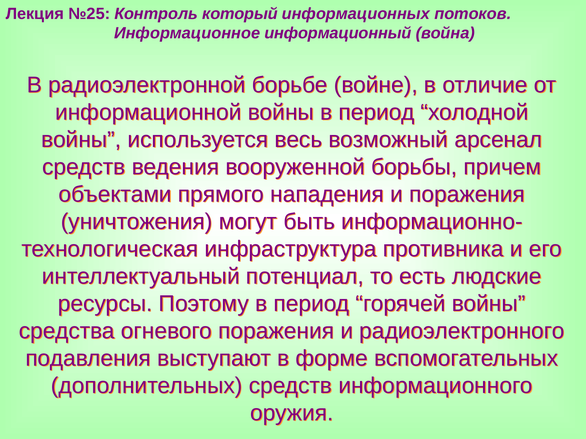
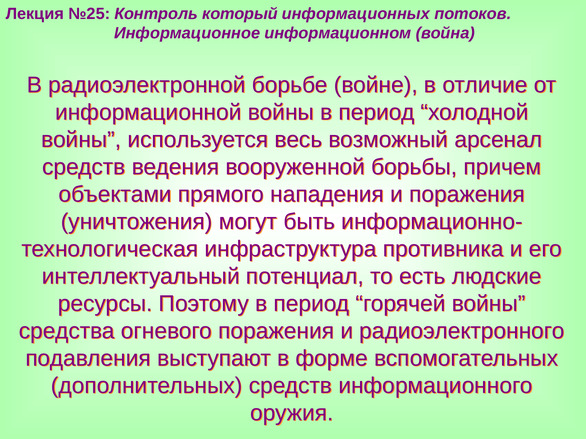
информационный: информационный -> информационном (338, 33)
